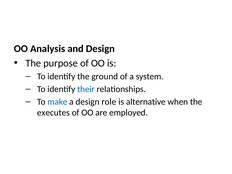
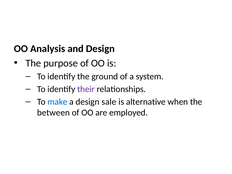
their colour: blue -> purple (86, 89)
role: role -> sale (109, 102)
executes: executes -> between (53, 113)
